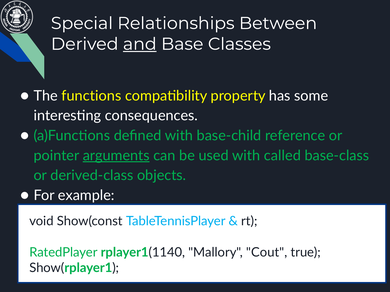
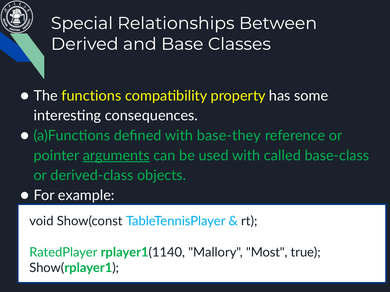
and underline: present -> none (140, 44)
base-child: base-child -> base-they (229, 136)
Cout: Cout -> Most (267, 253)
